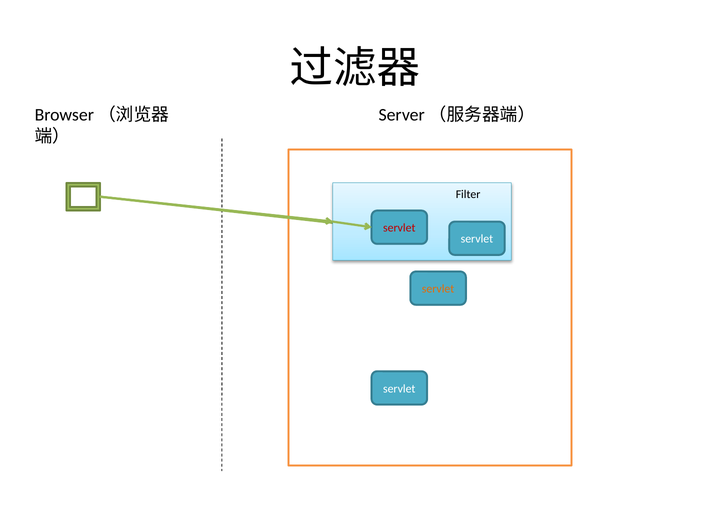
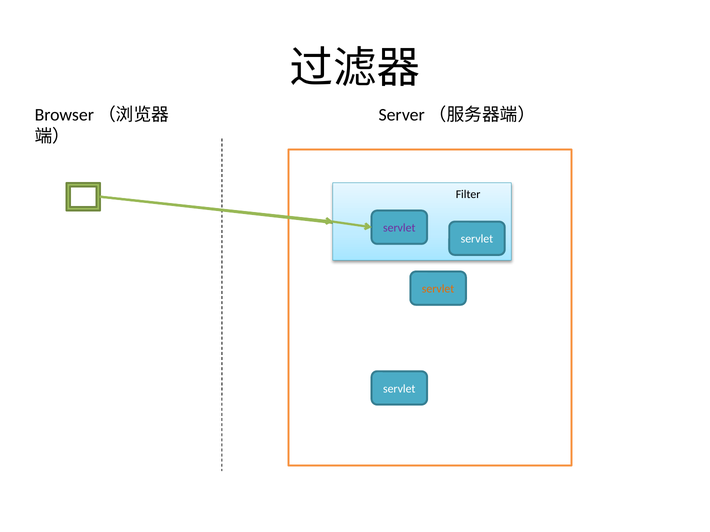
servlet colour: red -> purple (399, 228)
